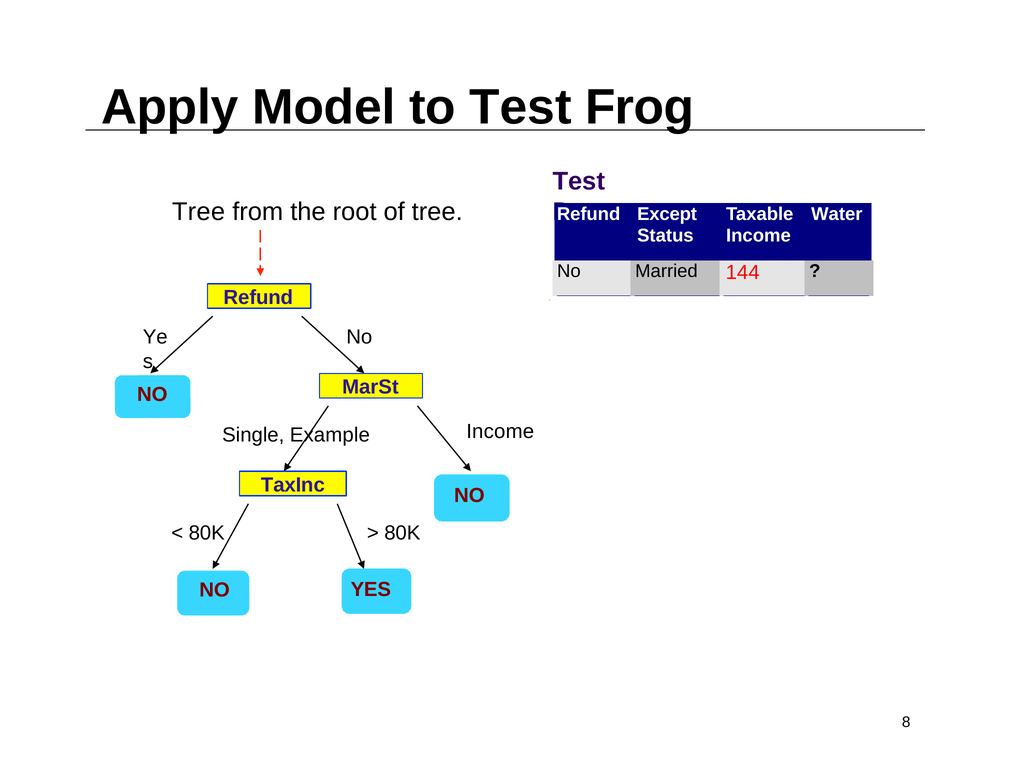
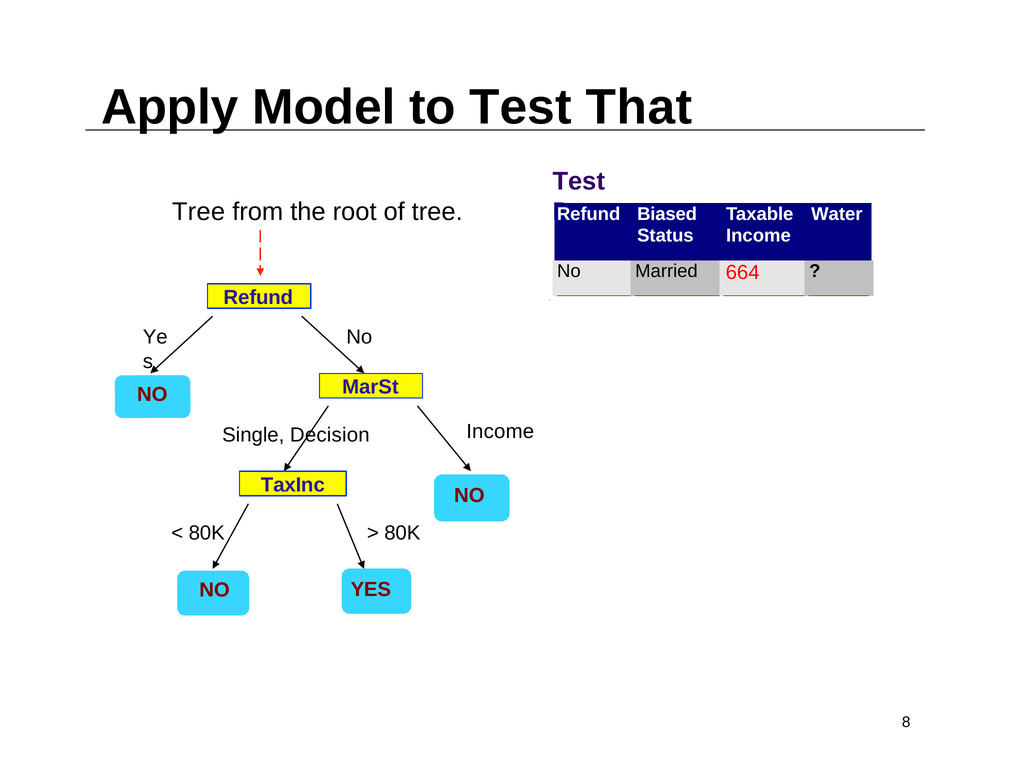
Frog: Frog -> That (639, 107)
Except: Except -> Biased (667, 214)
144: 144 -> 664 (743, 272)
Example: Example -> Decision (330, 435)
